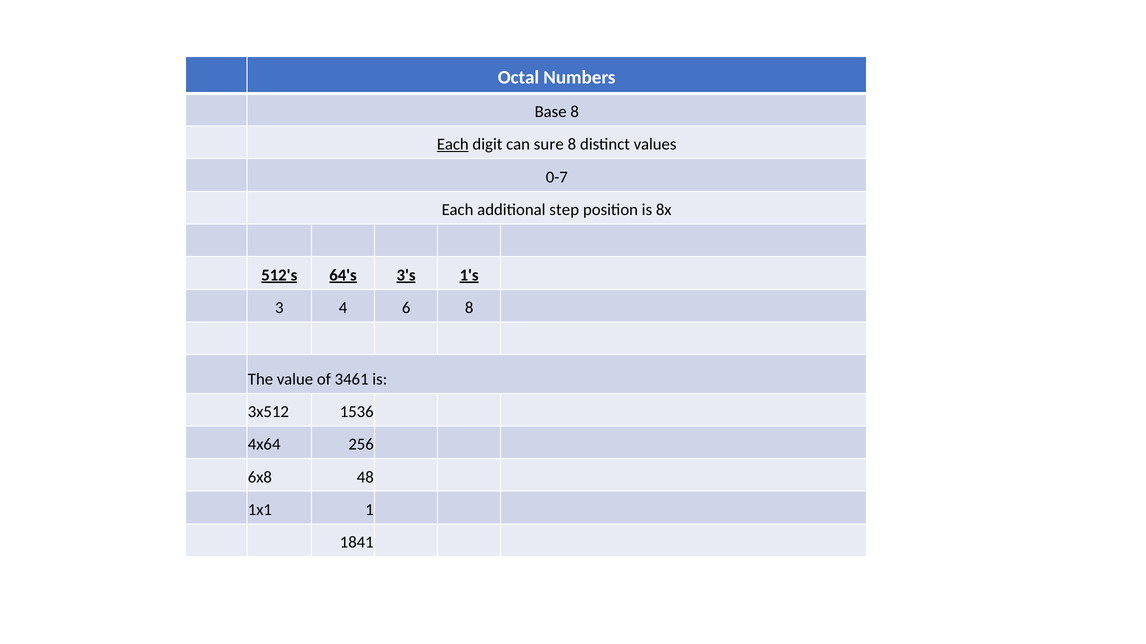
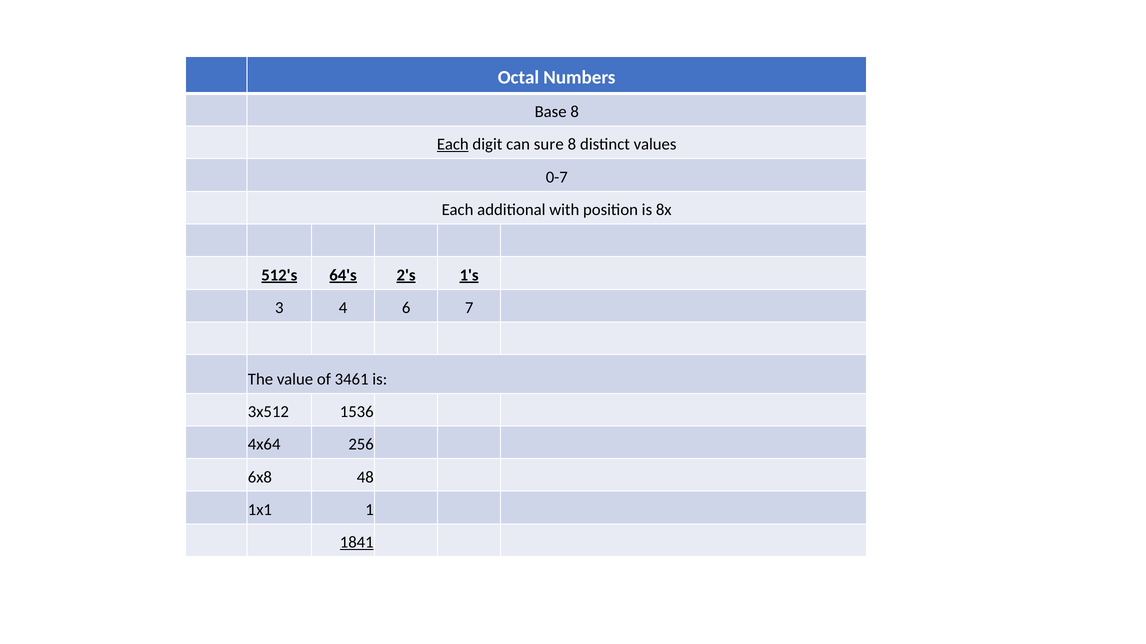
step: step -> with (564, 210)
3's: 3's -> 2's (406, 275)
6 8: 8 -> 7 (469, 308)
1841 underline: none -> present (357, 543)
